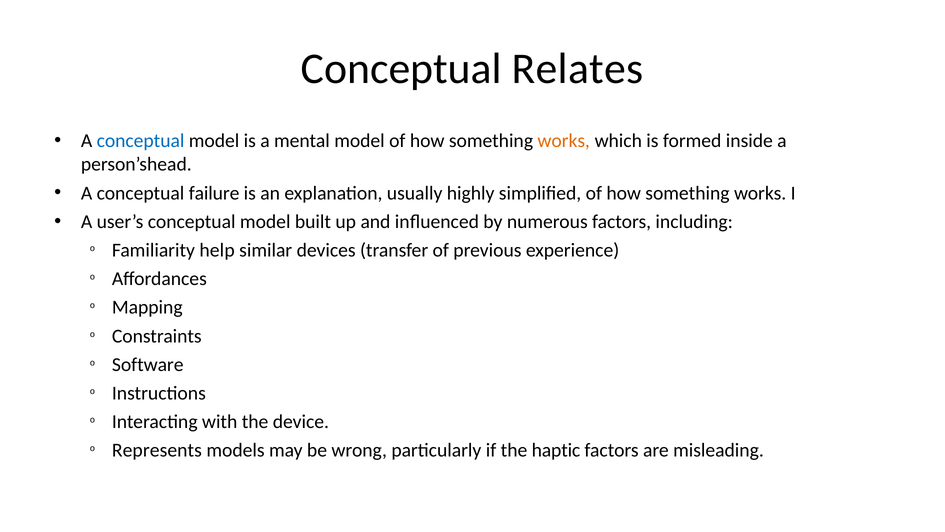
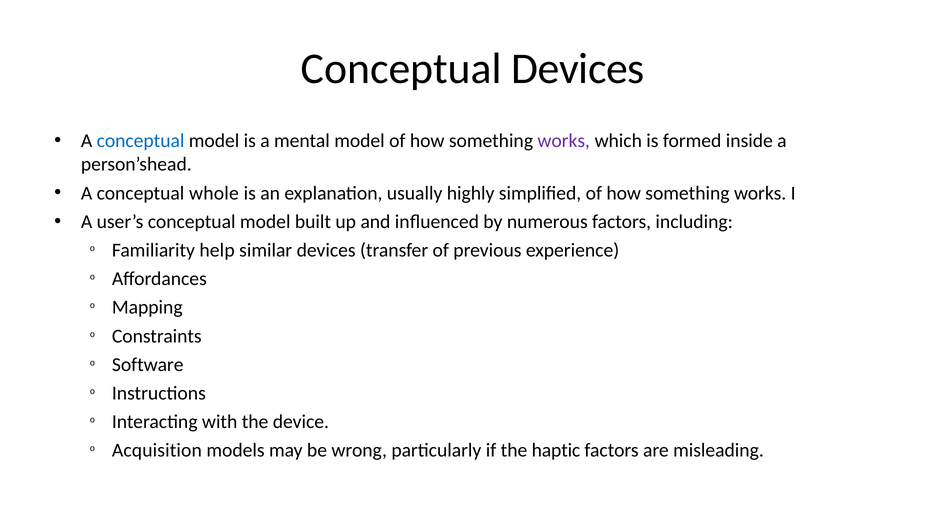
Conceptual Relates: Relates -> Devices (578, 69)
works colour: orange -> purple (564, 141)
failure: failure -> whole (214, 193)
Represents: Represents -> Acquisition (157, 450)
